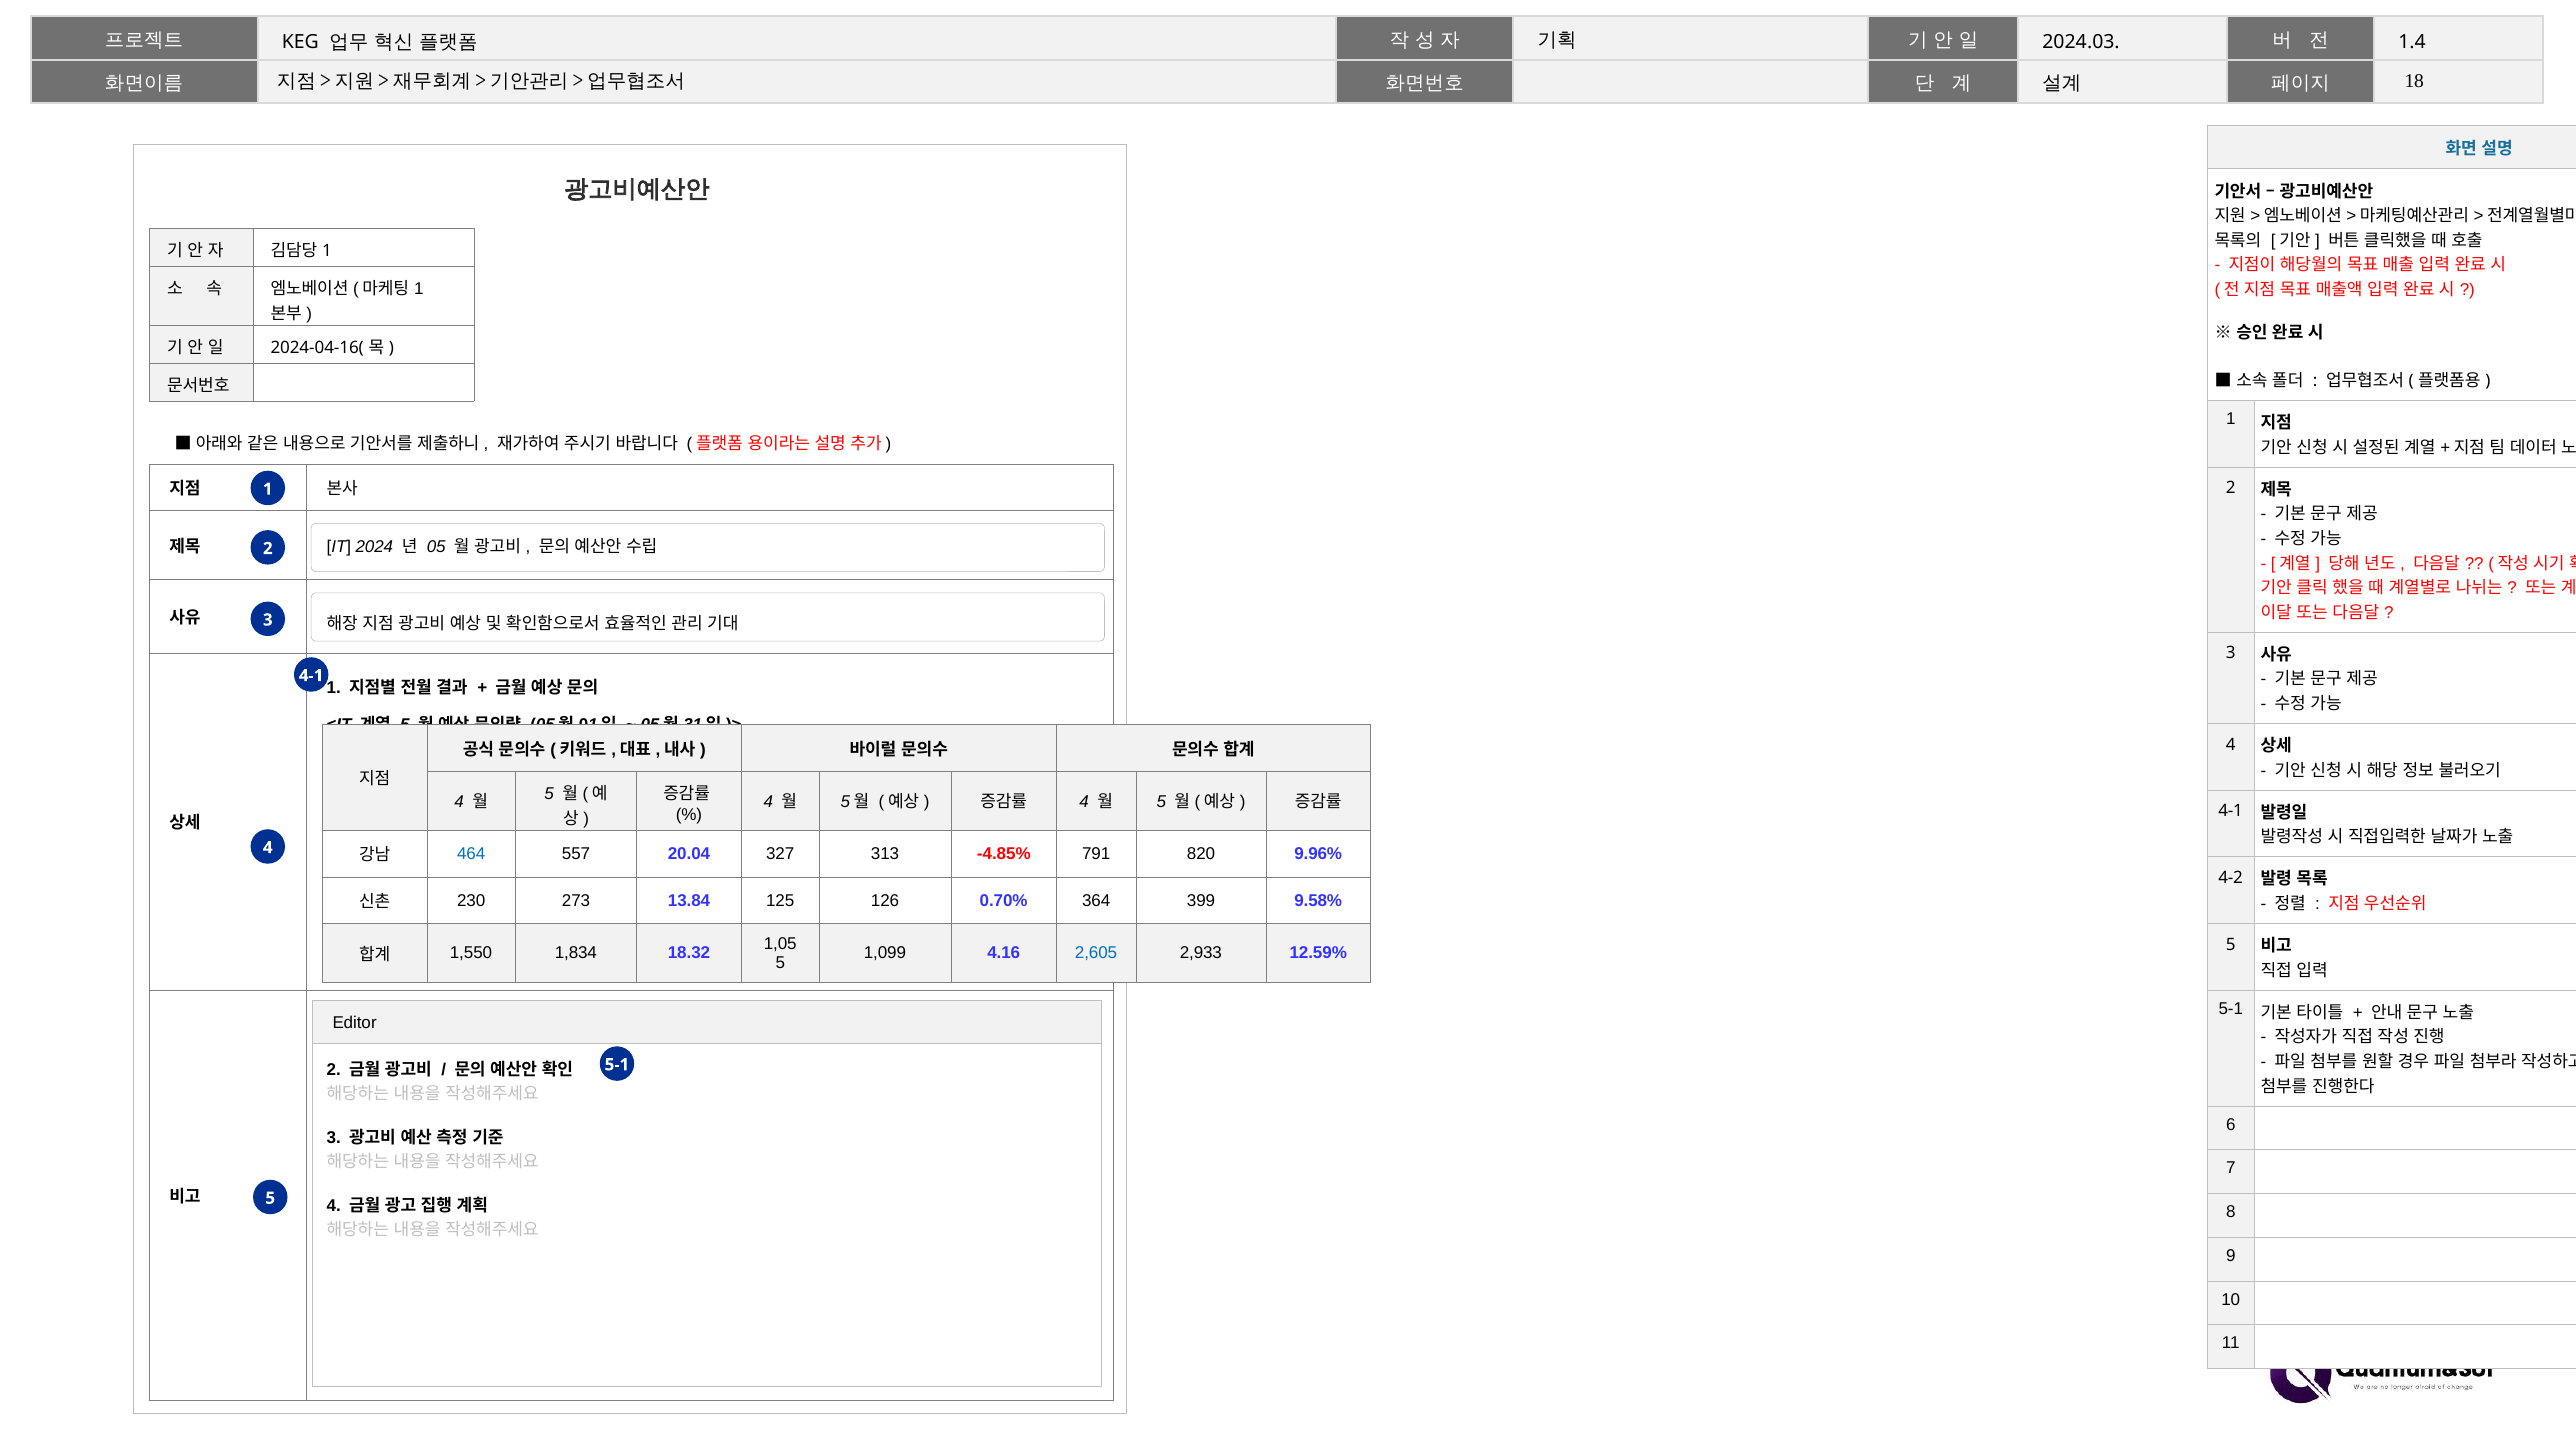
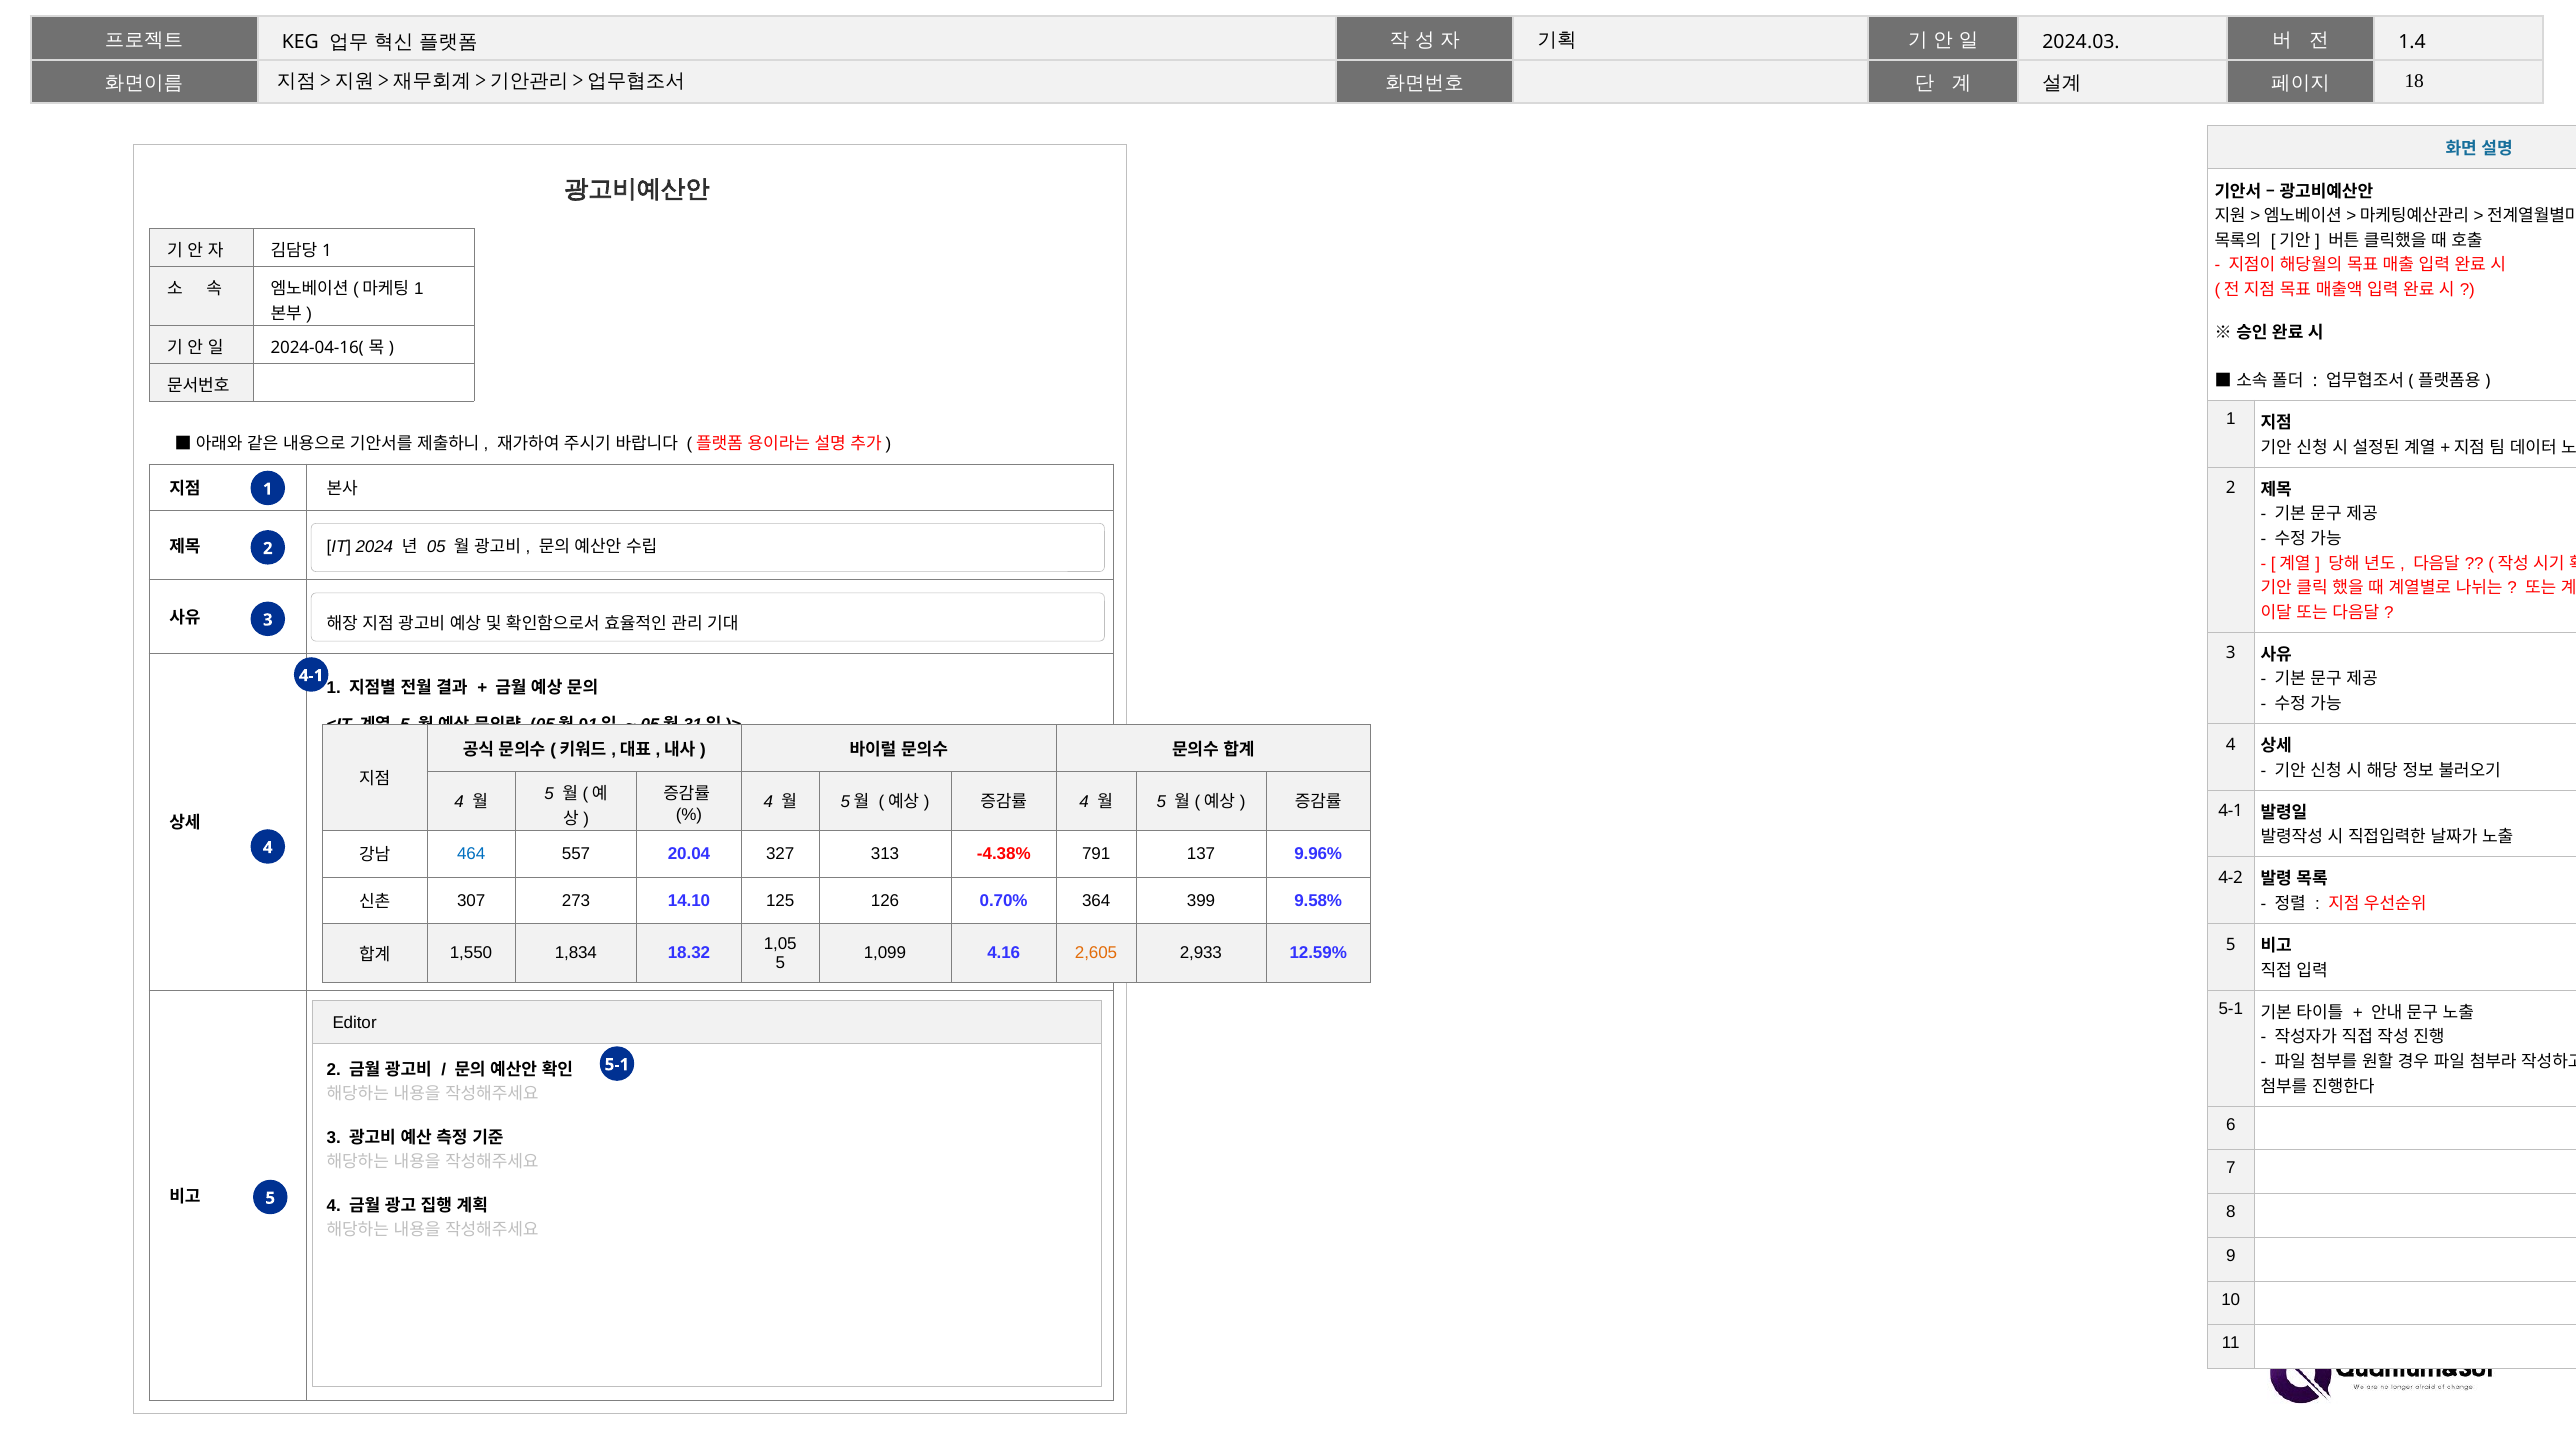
-4.85%: -4.85% -> -4.38% (1004, 854)
820: 820 -> 137 (1201, 854)
230: 230 -> 307 (471, 900)
13.84: 13.84 -> 14.10 (689, 900)
2,605 colour: blue -> orange (1096, 953)
